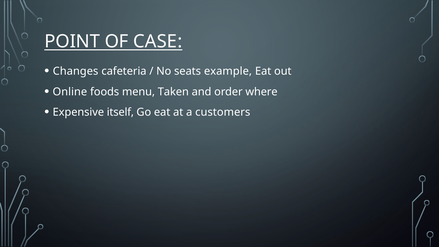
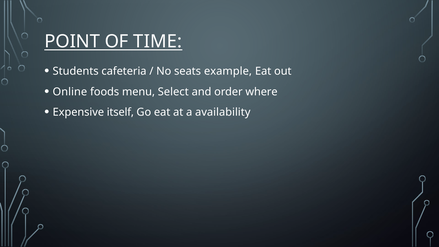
CASE: CASE -> TIME (158, 42)
Changes: Changes -> Students (76, 71)
Taken: Taken -> Select (173, 92)
customers: customers -> availability (223, 112)
